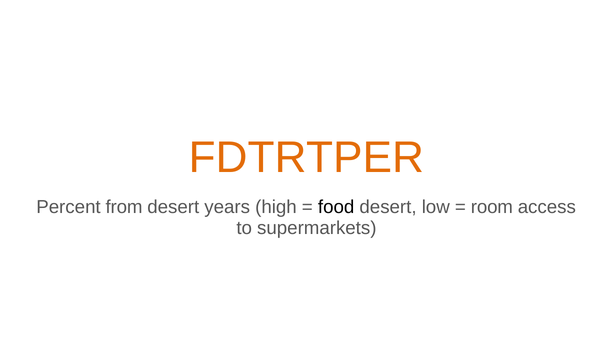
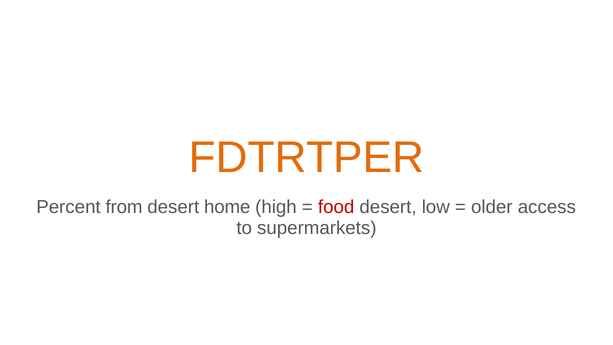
years: years -> home (227, 207)
food colour: black -> red (336, 207)
room: room -> older (492, 207)
